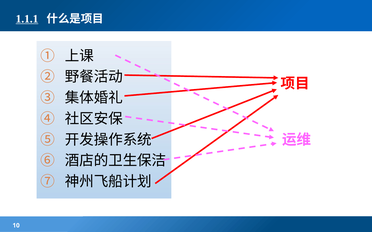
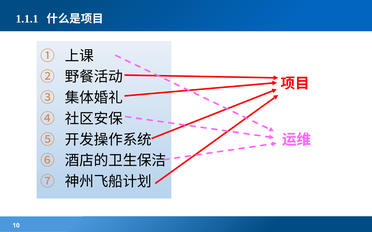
1.1.1 underline: present -> none (27, 19)
